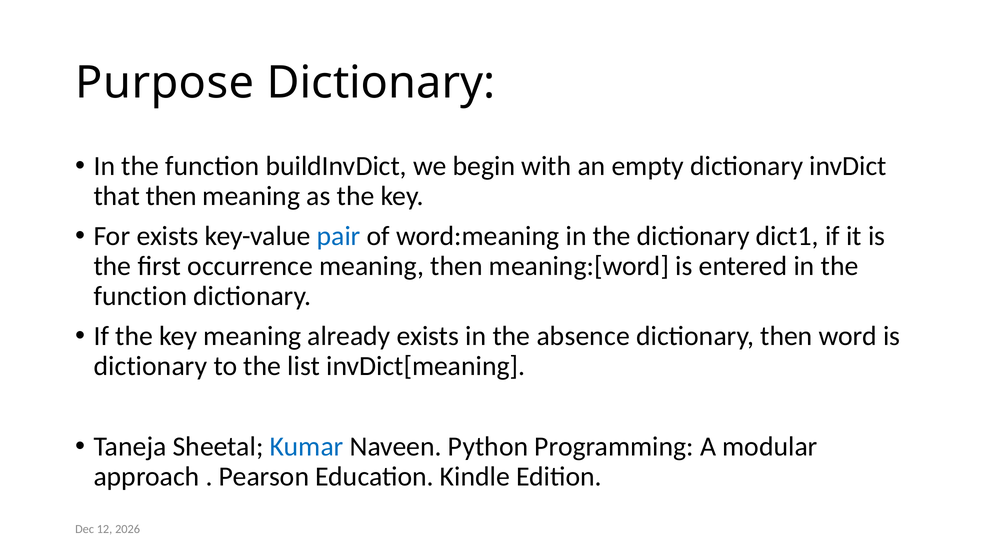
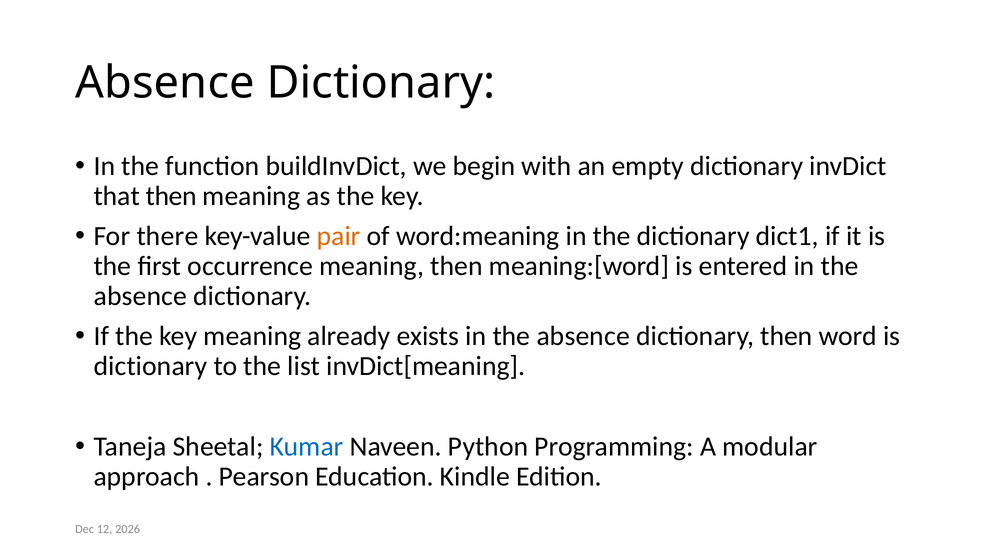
Purpose: Purpose -> Absence (165, 83)
For exists: exists -> there (167, 236)
pair colour: blue -> orange (339, 236)
function: function -> absence (140, 296)
